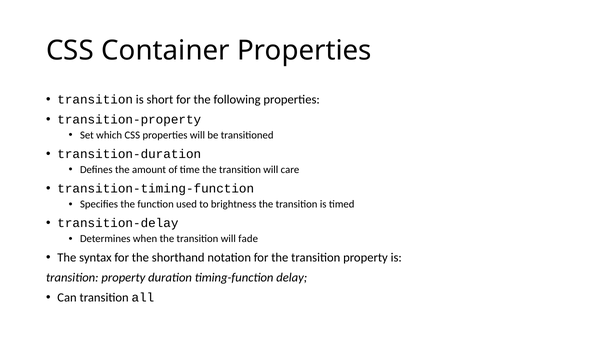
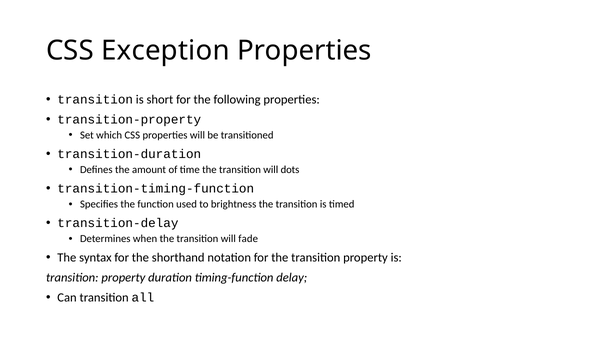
Container: Container -> Exception (165, 51)
care: care -> dots (290, 170)
